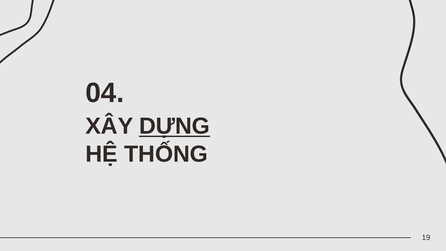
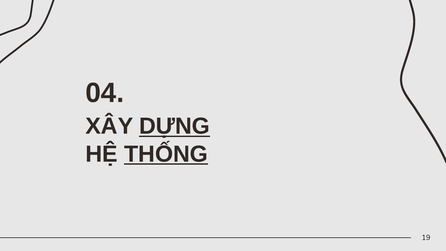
THỐNG underline: none -> present (166, 154)
